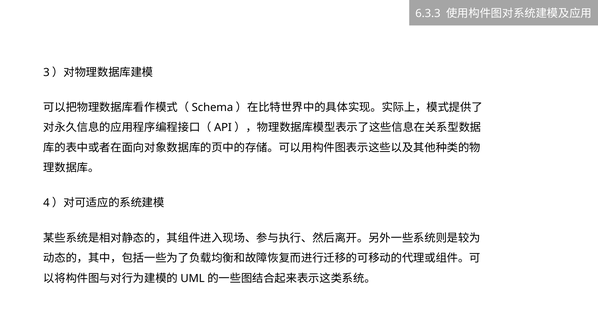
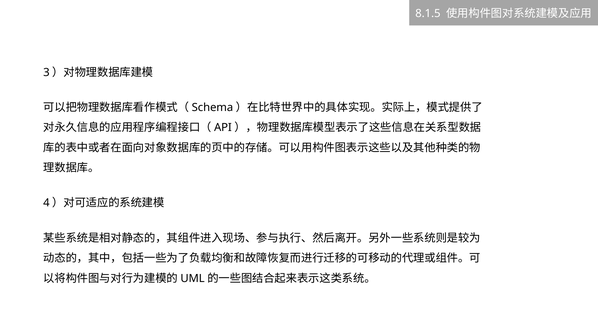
6.3.3: 6.3.3 -> 8.1.5 (428, 14)
